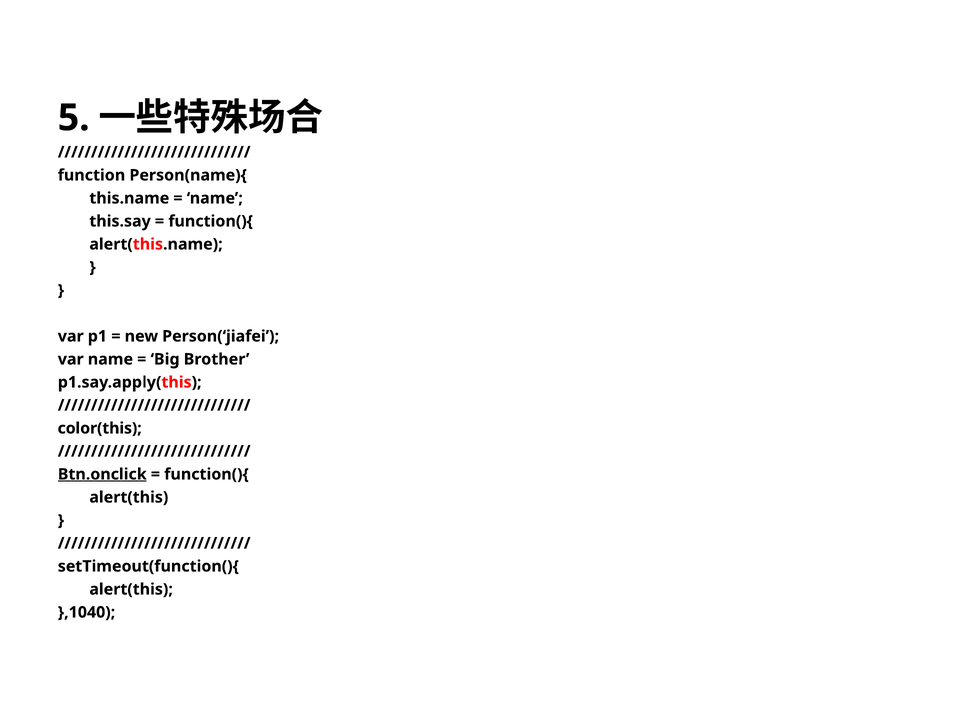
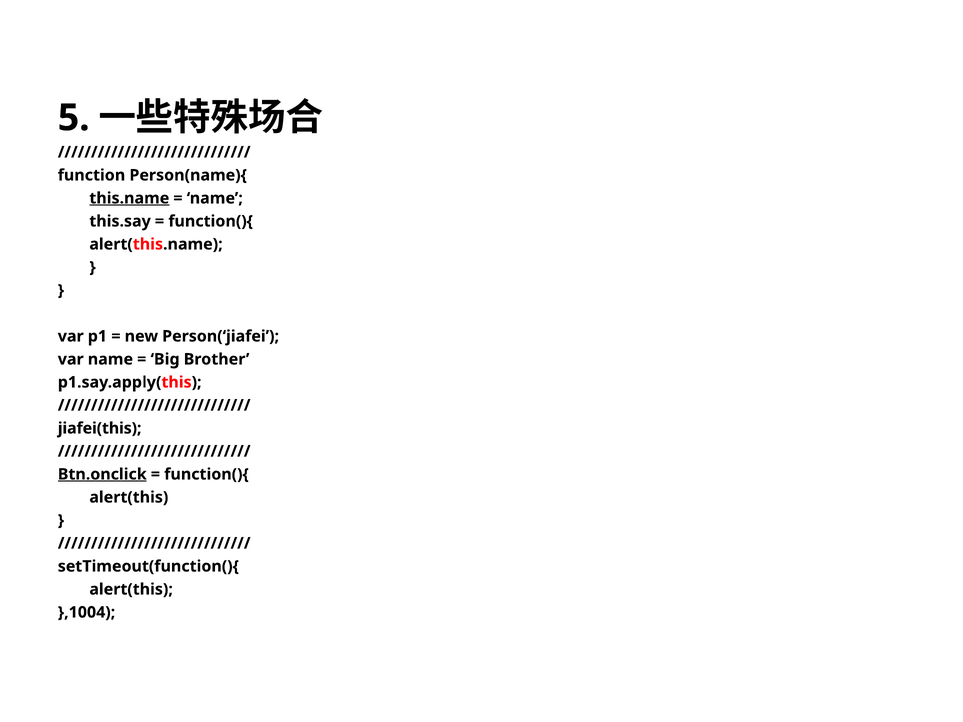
this.name underline: none -> present (129, 198)
color(this: color(this -> jiafei(this (100, 428)
},1040: },1040 -> },1004 (87, 613)
